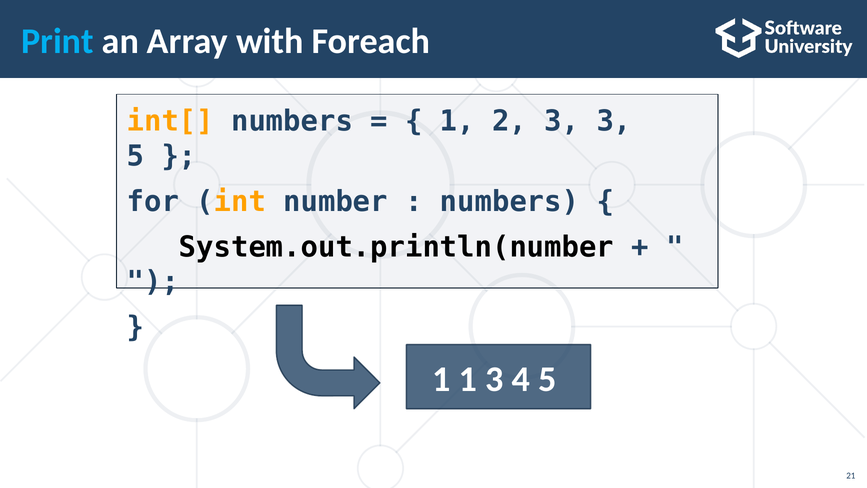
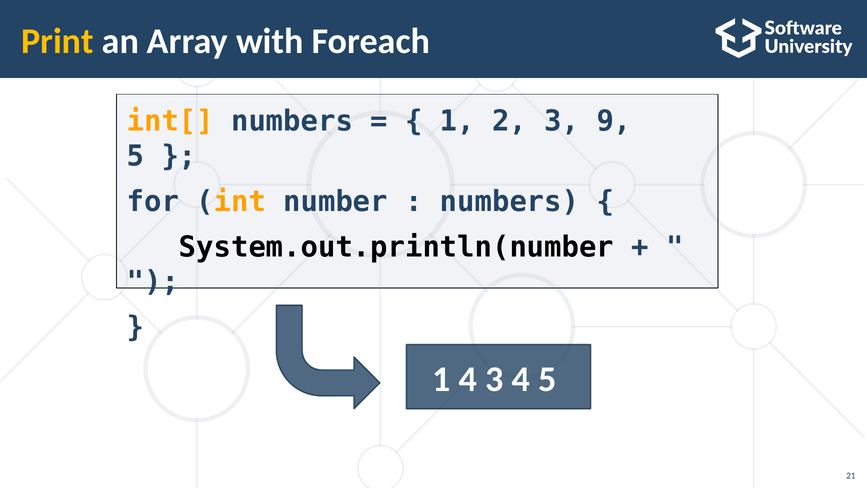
Print colour: light blue -> yellow (57, 41)
3 3: 3 -> 9 (614, 121)
1 1: 1 -> 4 (468, 379)
